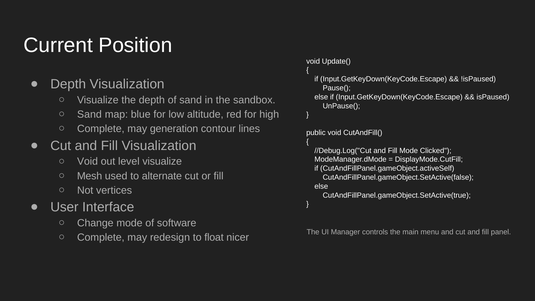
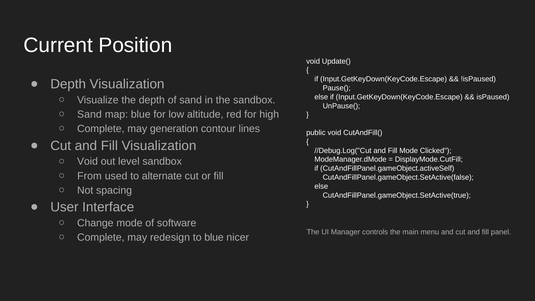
level visualize: visualize -> sandbox (162, 162)
Mesh: Mesh -> From (89, 176)
vertices: vertices -> spacing (114, 190)
to float: float -> blue (214, 237)
